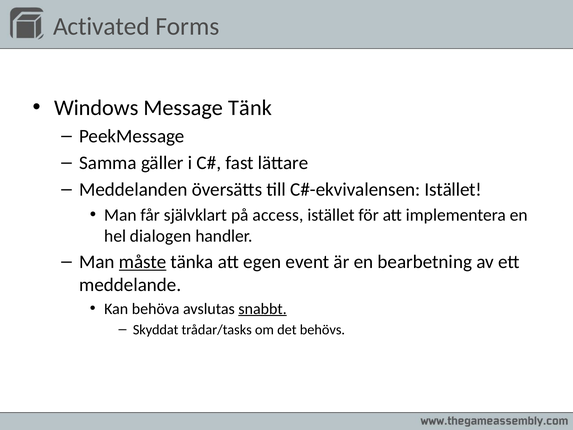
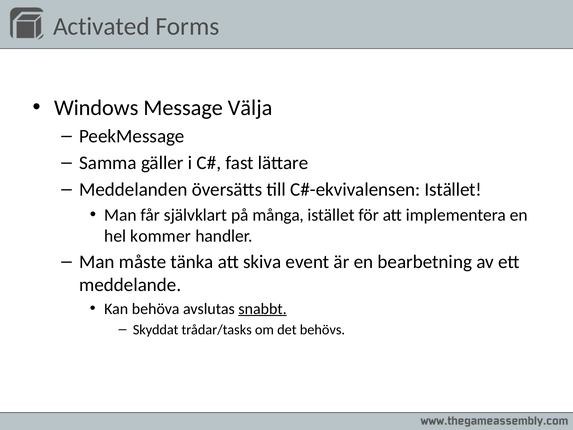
Tänk: Tänk -> Välja (250, 108)
access: access -> många (278, 215)
dialogen: dialogen -> kommer (161, 236)
måste underline: present -> none (143, 262)
egen: egen -> skiva (262, 262)
